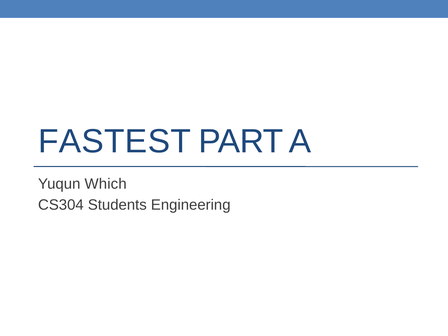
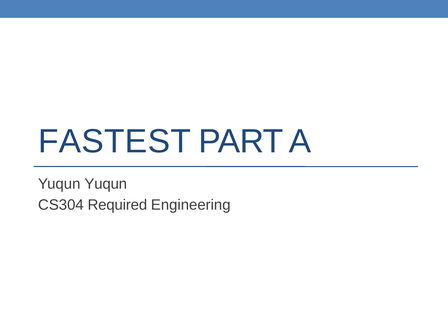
Yuqun Which: Which -> Yuqun (106, 184)
Students: Students -> Required (117, 205)
